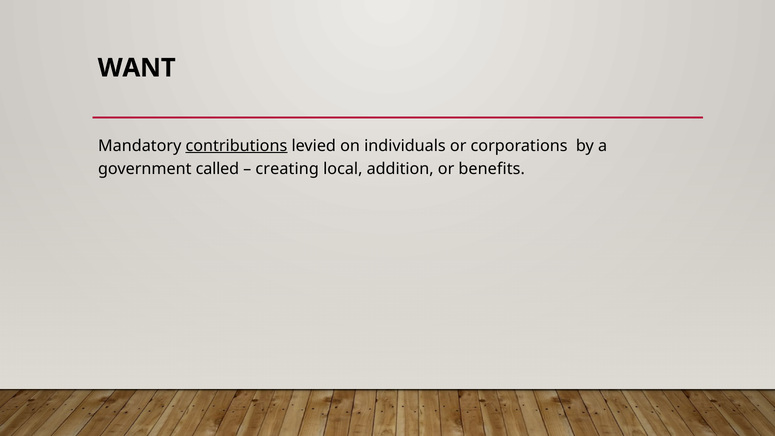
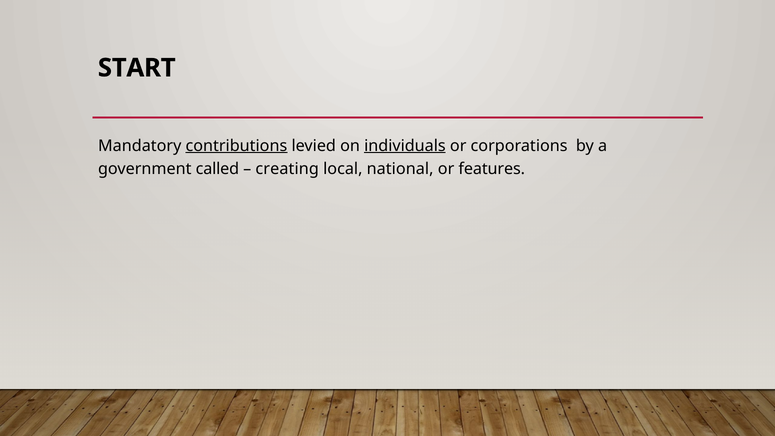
WANT: WANT -> START (137, 68)
individuals underline: none -> present (405, 146)
addition: addition -> national (400, 169)
benefits: benefits -> features (492, 169)
